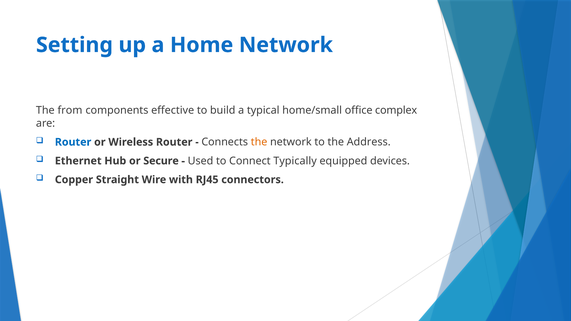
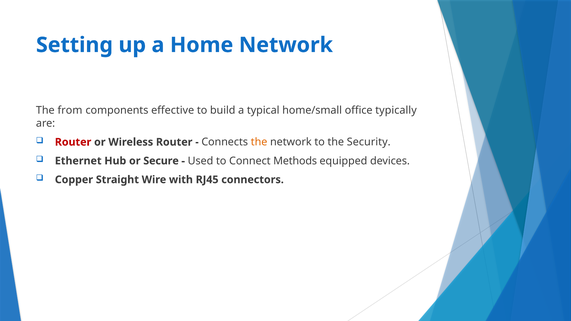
complex: complex -> typically (396, 111)
Router colour: blue -> red (73, 142)
Address: Address -> Security (369, 142)
Typically: Typically -> Methods (295, 161)
